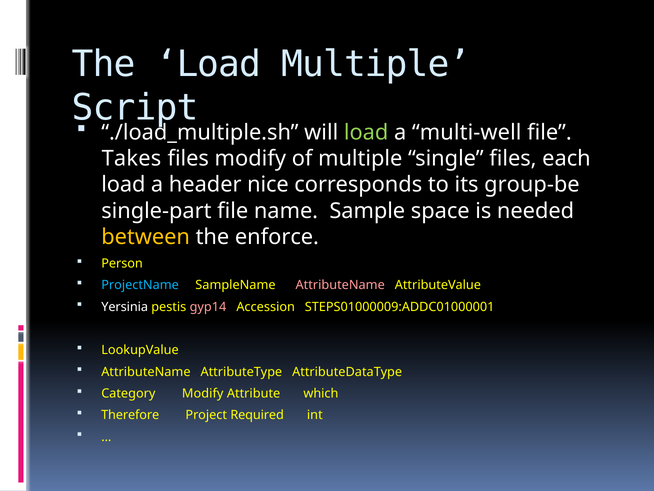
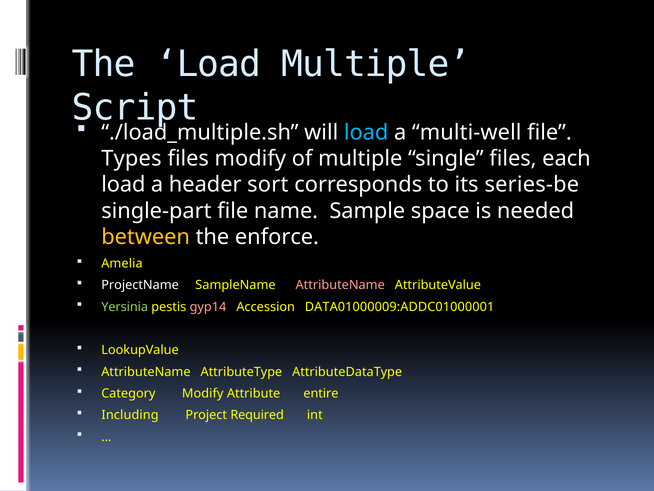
load colour: light green -> light blue (366, 132)
Takes: Takes -> Types (131, 158)
nice: nice -> sort (268, 185)
group-be: group-be -> series-be (532, 185)
Person: Person -> Amelia (122, 263)
ProjectName colour: light blue -> white (140, 285)
Yersinia colour: white -> light green (125, 307)
STEPS01000009:ADDC01000001: STEPS01000009:ADDC01000001 -> DATA01000009:ADDC01000001 (400, 307)
which: which -> entire (321, 393)
Therefore: Therefore -> Including (130, 415)
